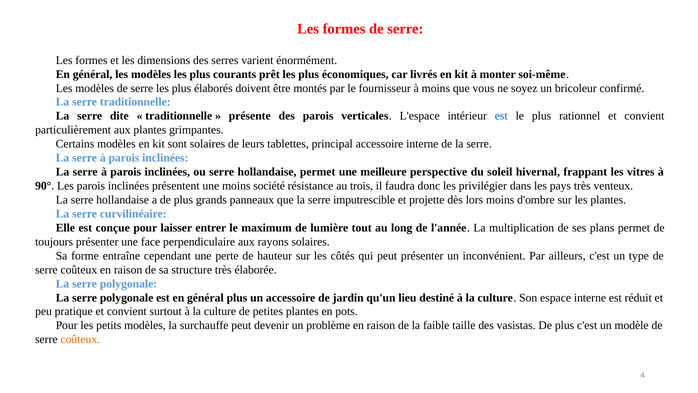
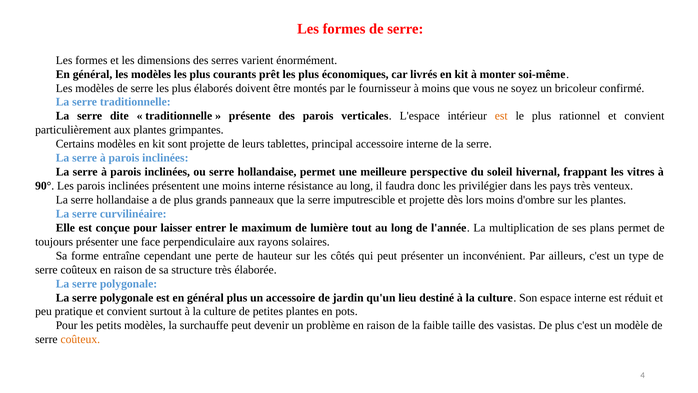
est colour: blue -> orange (501, 116)
sont solaires: solaires -> projette (207, 144)
moins société: société -> interne (269, 186)
résistance au trois: trois -> long (362, 186)
